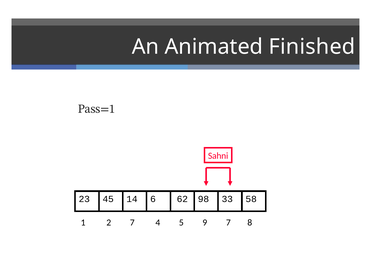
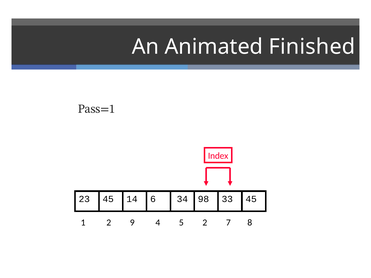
Sahni: Sahni -> Index (218, 156)
62: 62 -> 34 (182, 199)
23 58: 58 -> 45 (251, 199)
2 7: 7 -> 9 (132, 223)
5 9: 9 -> 2 (205, 223)
